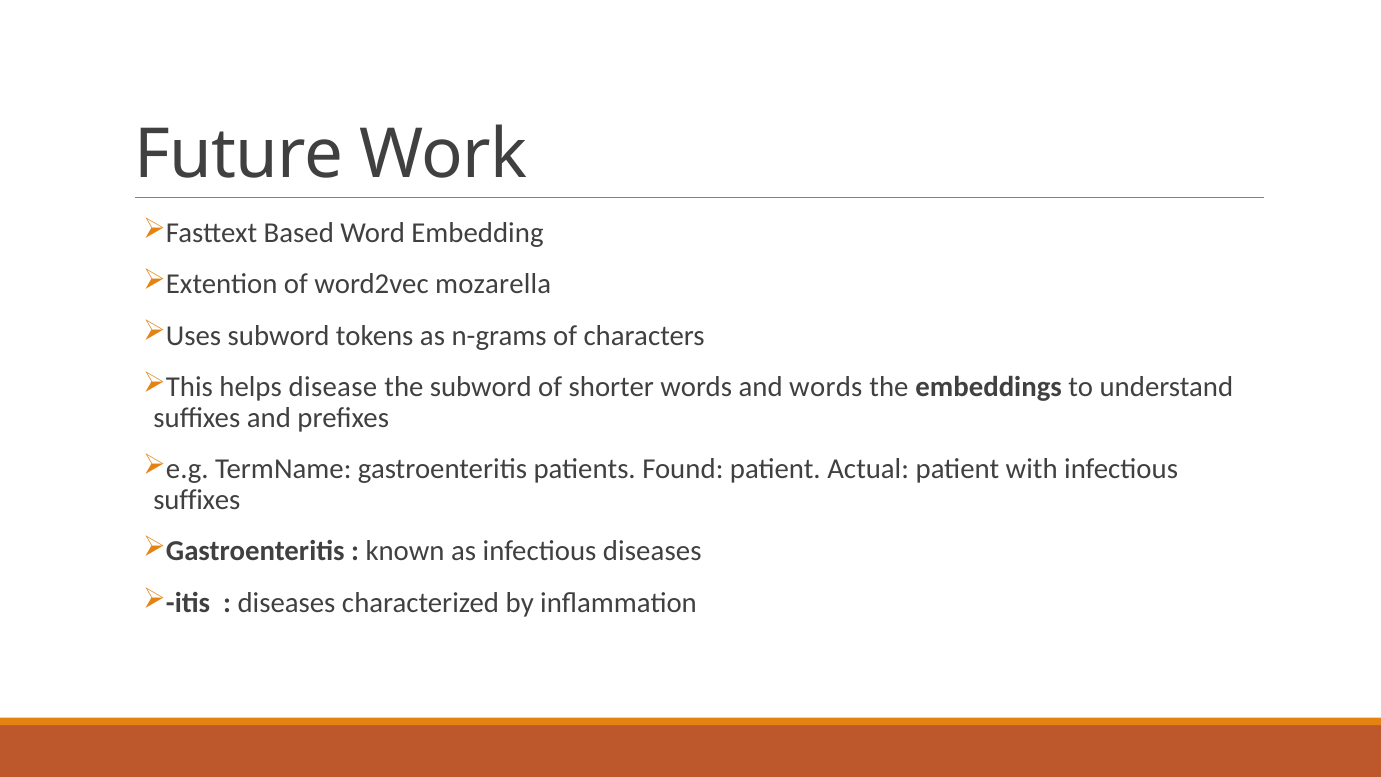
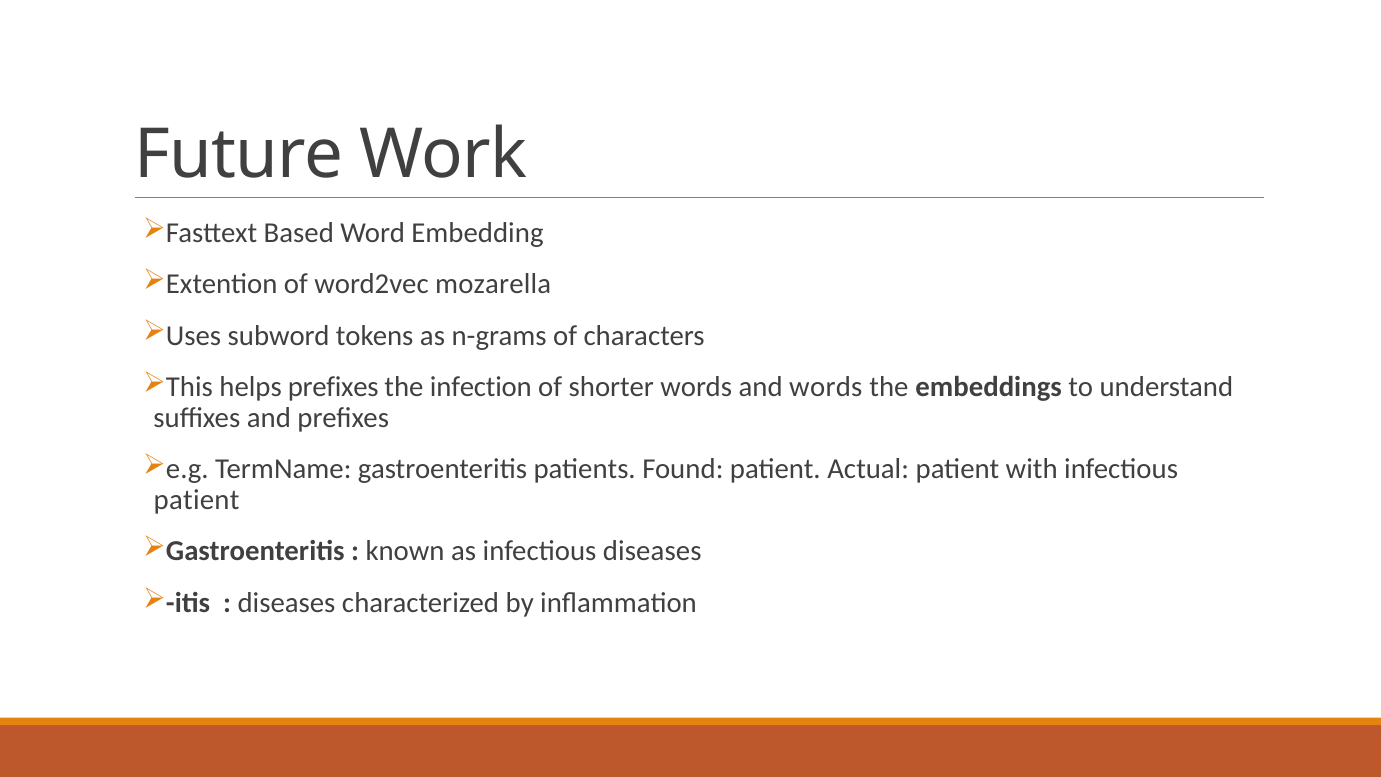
helps disease: disease -> prefixes (333, 387)
the subword: subword -> infection (481, 387)
suffixes: suffixes -> patient (197, 500)
